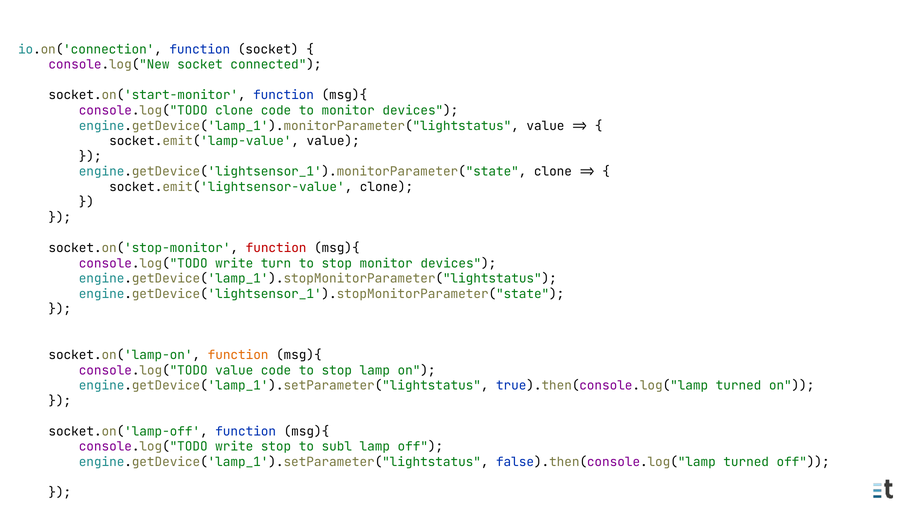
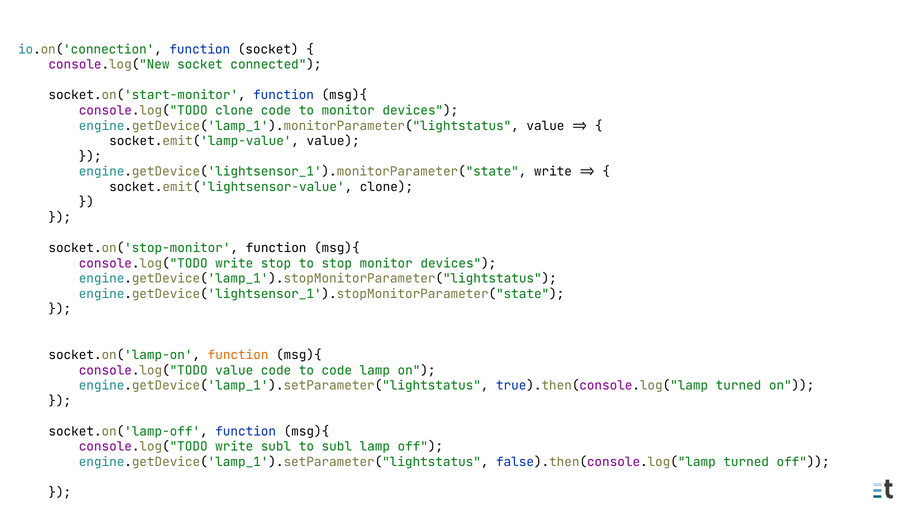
engine.getDevice('lightsensor_1').monitorParameter("state clone: clone -> write (553, 172)
function colour: red -> black (276, 248)
write turn: turn -> stop (276, 264)
code to stop: stop -> code (337, 371)
write stop: stop -> subl (276, 447)
